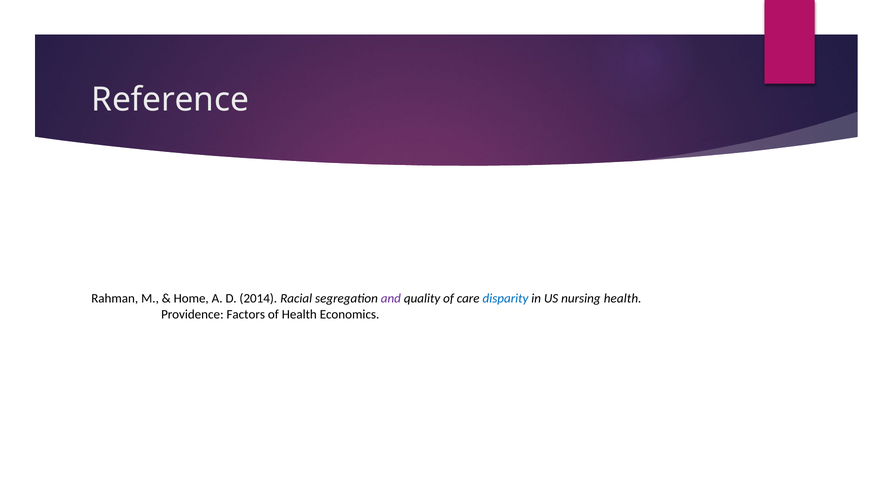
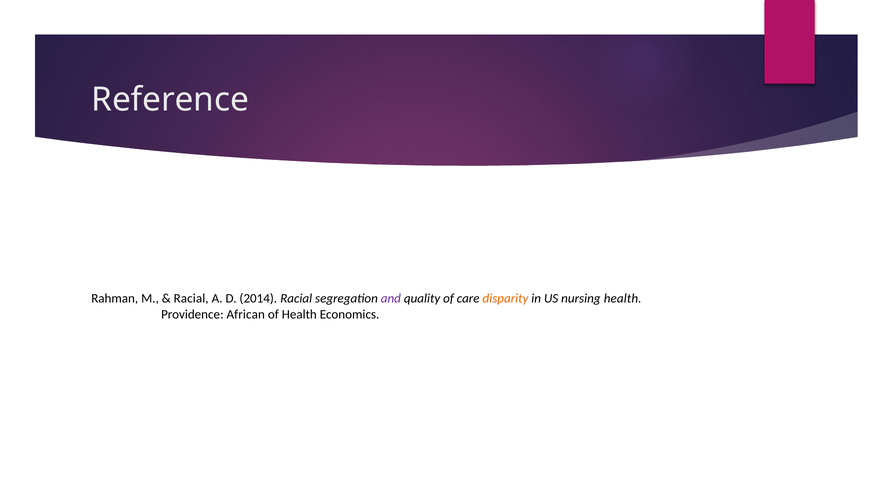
Home: Home -> Racial (191, 299)
disparity colour: blue -> orange (505, 299)
Factors: Factors -> African (246, 314)
